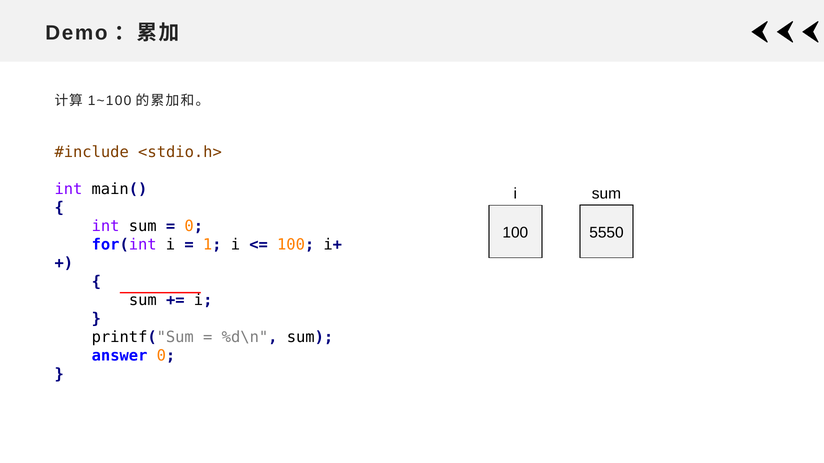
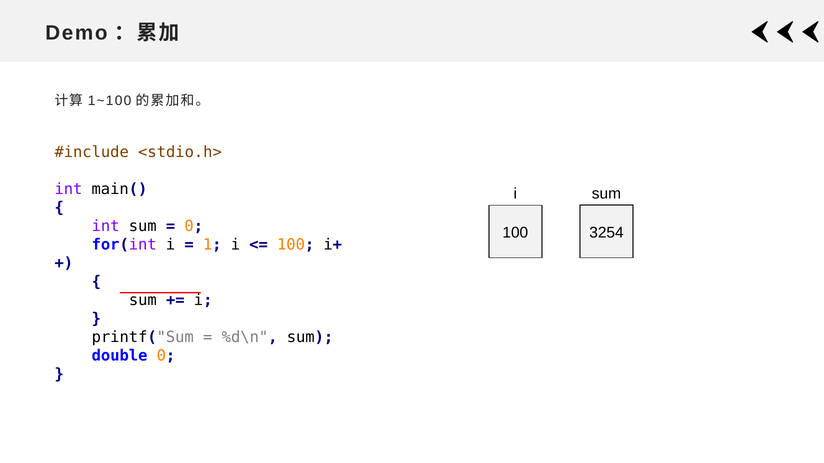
5550: 5550 -> 3254 (606, 233)
answer: answer -> double (120, 356)
